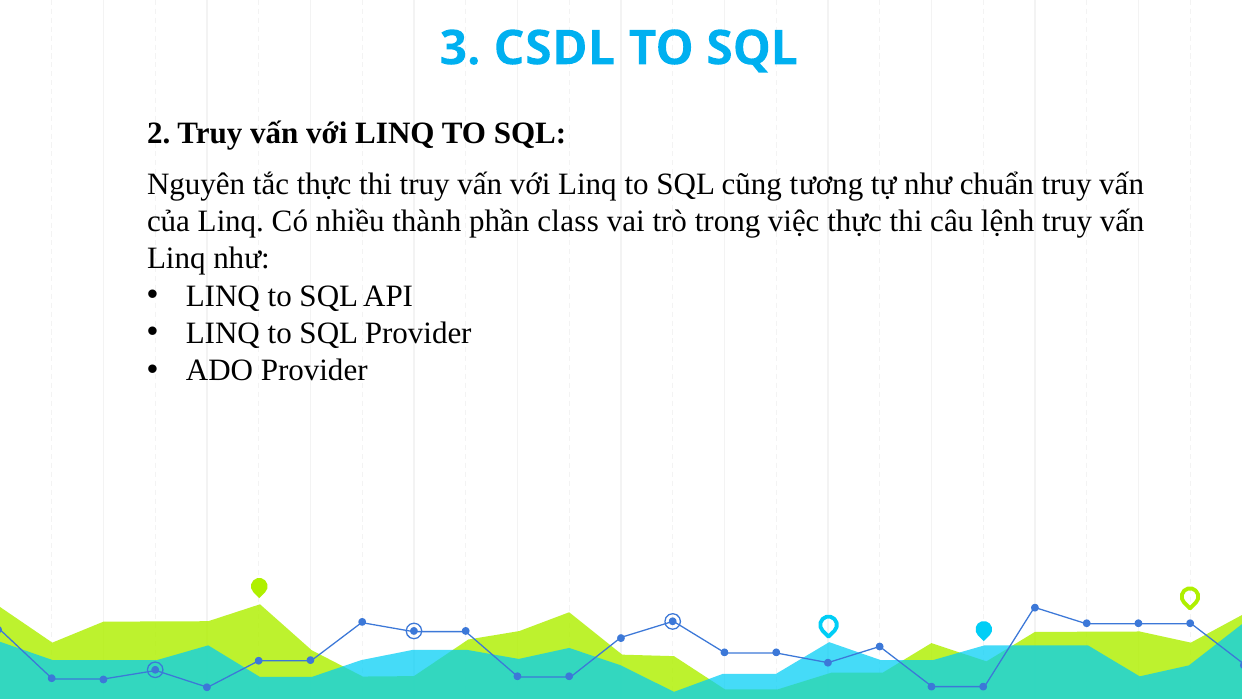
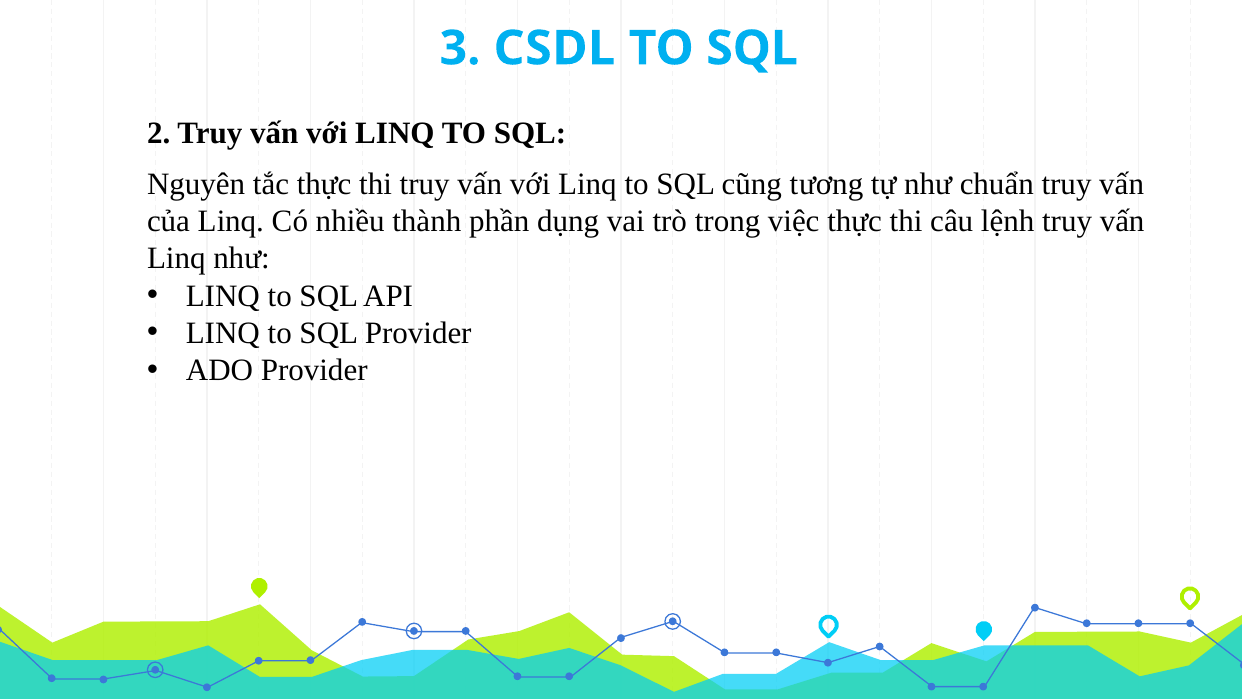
class: class -> dụng (568, 221)
